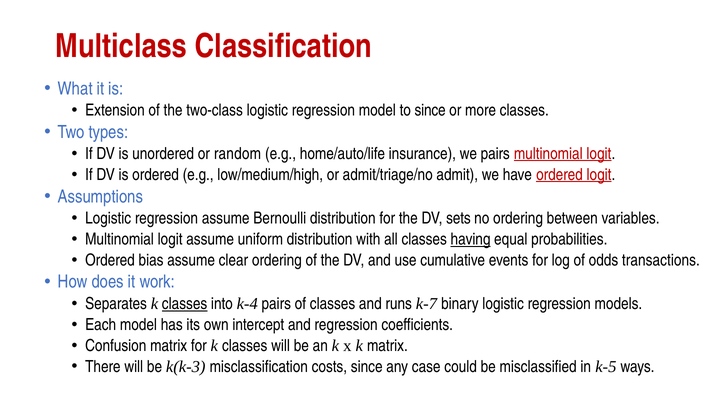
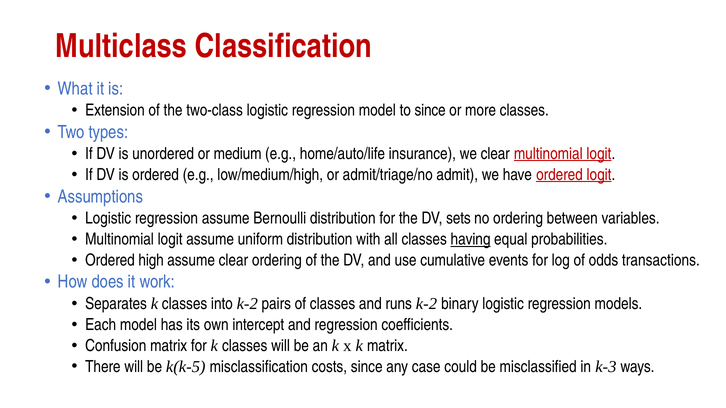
random: random -> medium (238, 154)
we pairs: pairs -> clear (495, 154)
bias: bias -> high (151, 260)
classes underline: present -> none (185, 304)
into k-4: k-4 -> k-2 (247, 304)
runs k-7: k-7 -> k-2 (426, 304)
k(k-3: k(k-3 -> k(k-5 (186, 367)
k-5: k-5 -> k-3 (606, 367)
